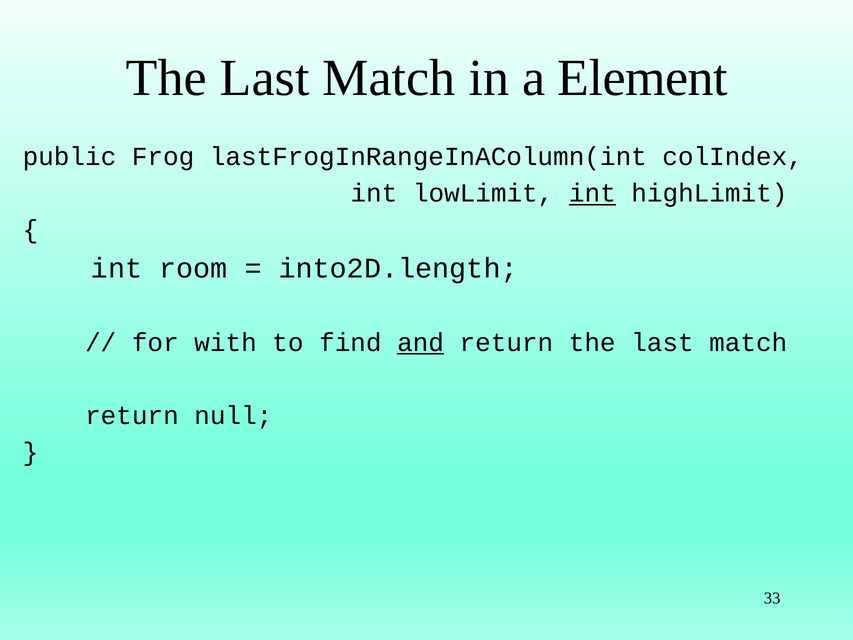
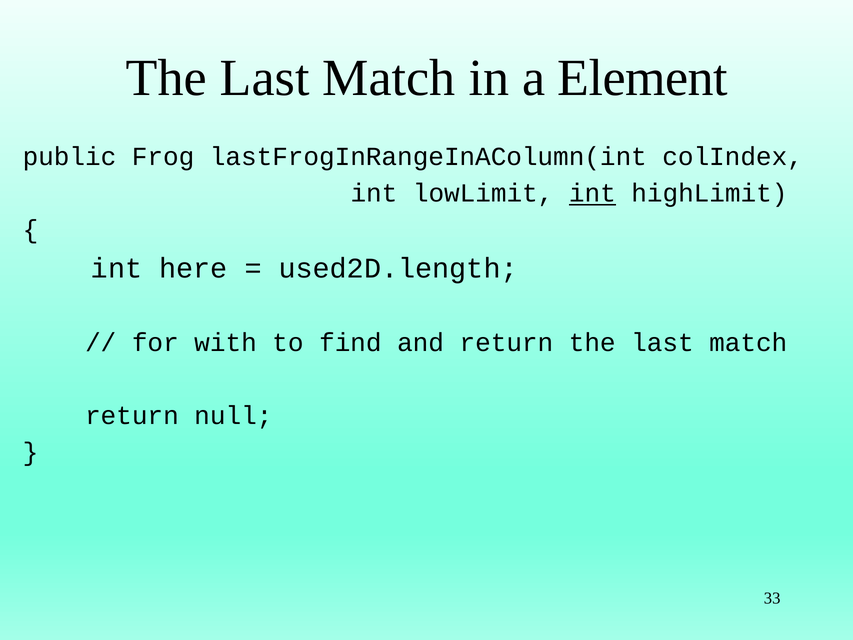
room: room -> here (193, 268)
into2D.length: into2D.length -> used2D.length (398, 268)
and underline: present -> none (421, 342)
